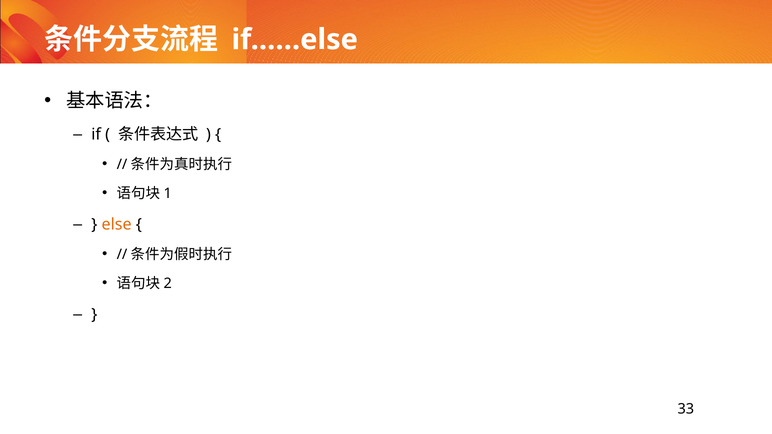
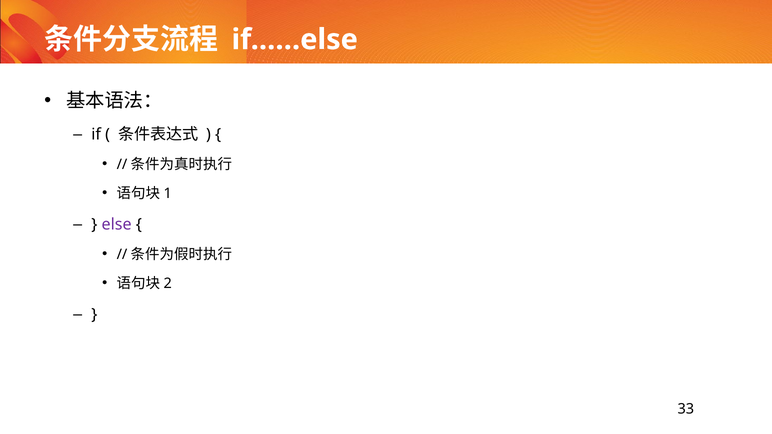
else colour: orange -> purple (117, 225)
